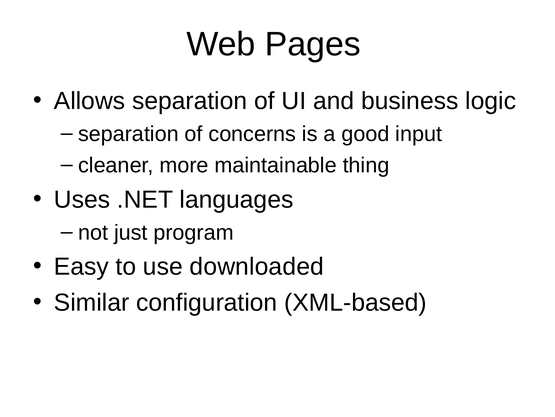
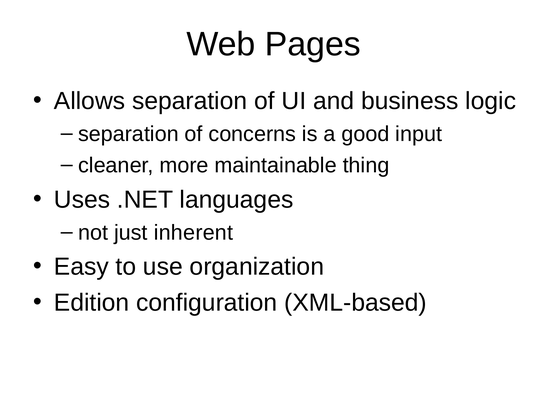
program: program -> inherent (193, 232)
downloaded: downloaded -> organization (257, 266)
Similar: Similar -> Edition (92, 302)
